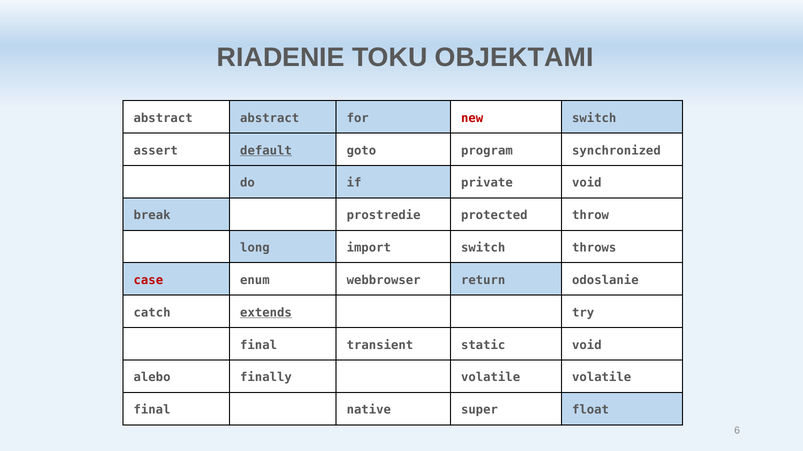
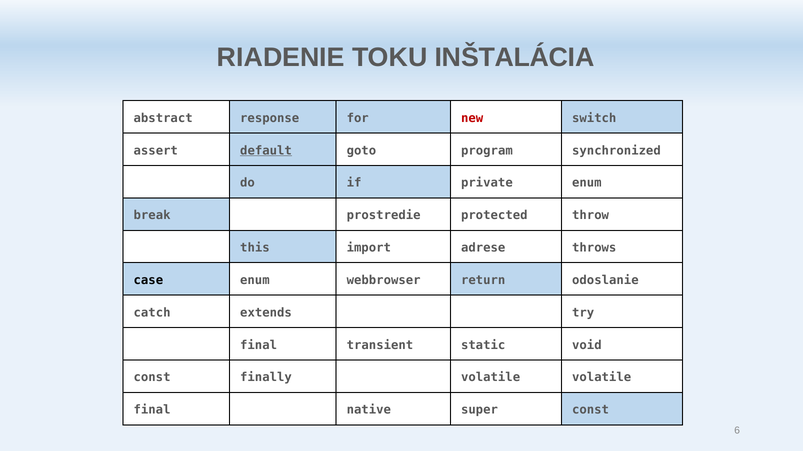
OBJEKTAMI: OBJEKTAMI -> INŠTALÁCIA (515, 57)
abstract abstract: abstract -> response (270, 118)
private void: void -> enum (587, 183)
long: long -> this (255, 248)
import switch: switch -> adrese (483, 248)
case colour: red -> black (148, 281)
extends underline: present -> none (266, 313)
alebo: alebo -> const (152, 378)
super float: float -> const (591, 410)
